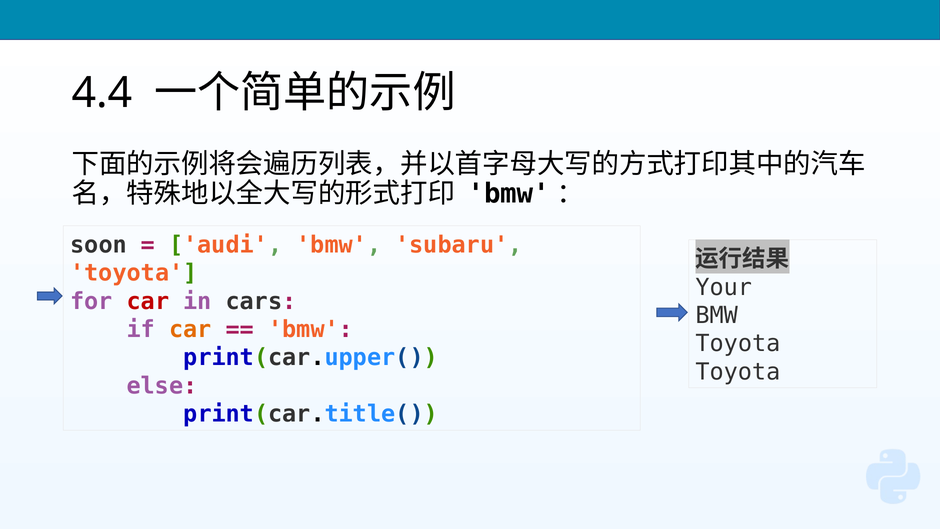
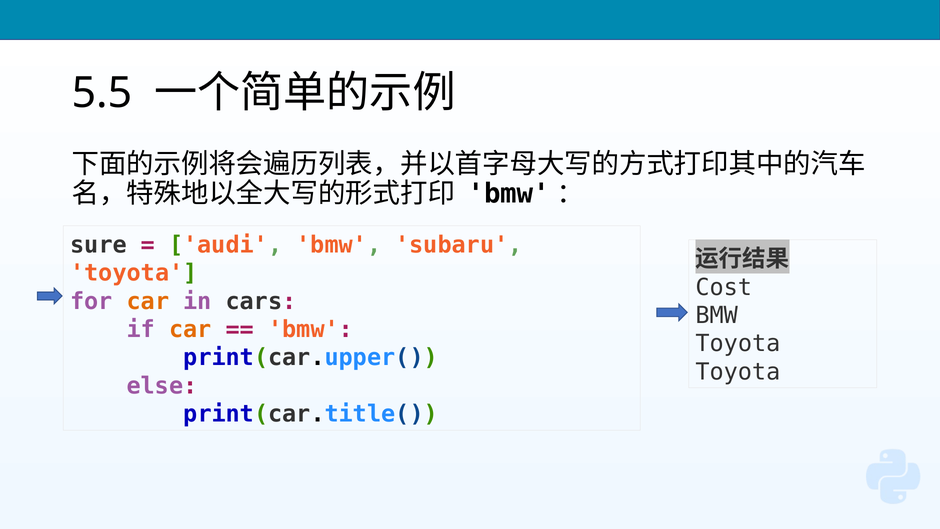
4.4: 4.4 -> 5.5 (102, 93)
soon: soon -> sure (99, 245)
Your: Your -> Cost (724, 287)
car colour: red -> orange (148, 301)
